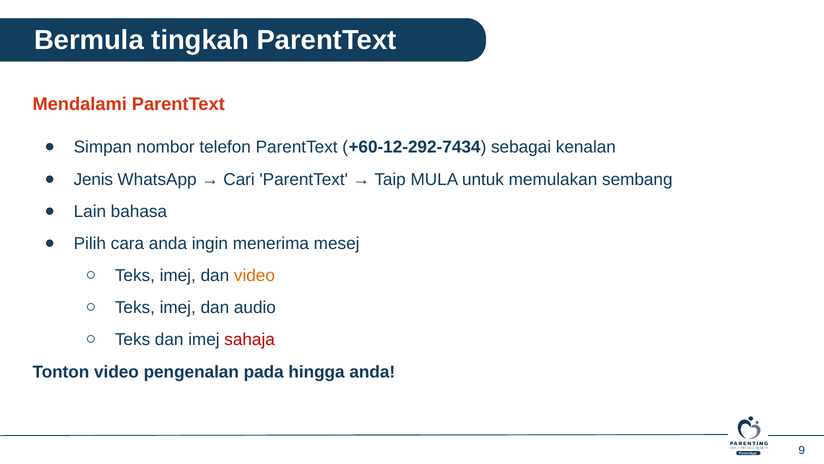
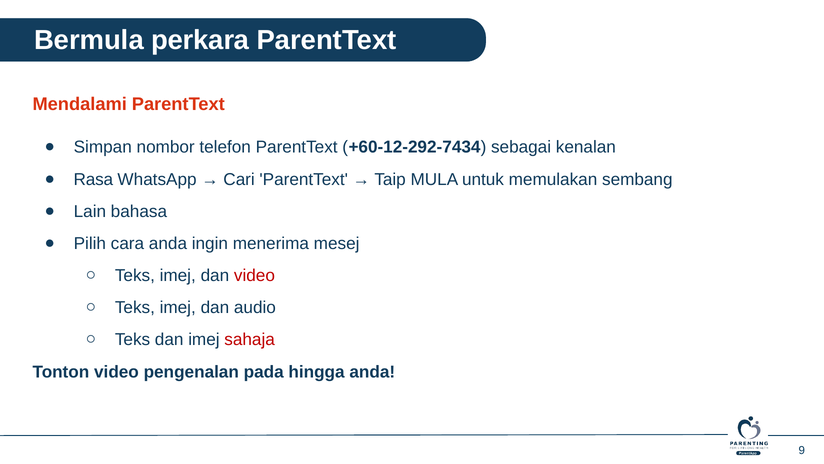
tingkah: tingkah -> perkara (200, 40)
Jenis: Jenis -> Rasa (93, 179)
video colour: orange -> red (254, 275)
